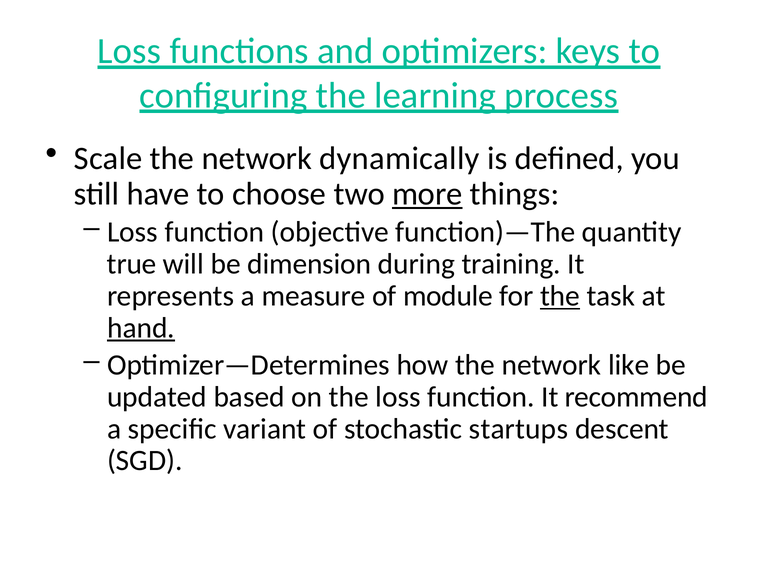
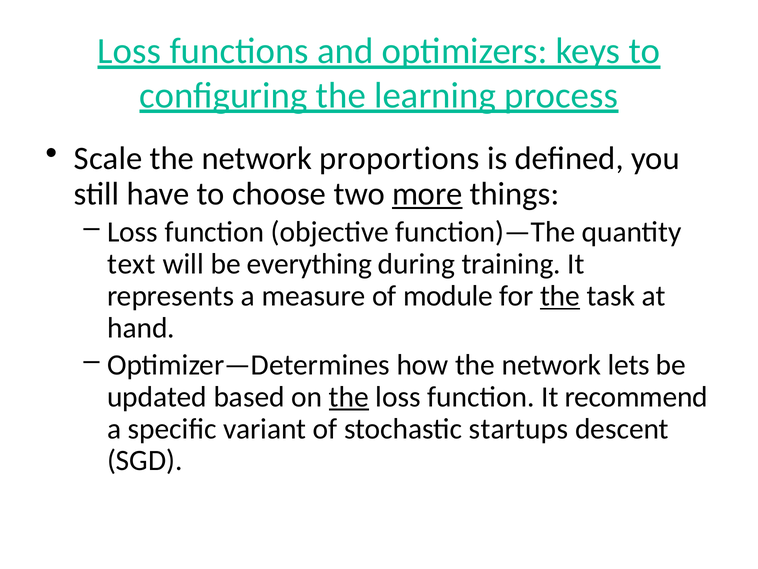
dynamically: dynamically -> proportions (399, 158)
true: true -> text (131, 264)
dimension: dimension -> everything (309, 264)
hand underline: present -> none (141, 328)
like: like -> lets (629, 365)
the underline: none -> present (349, 397)
